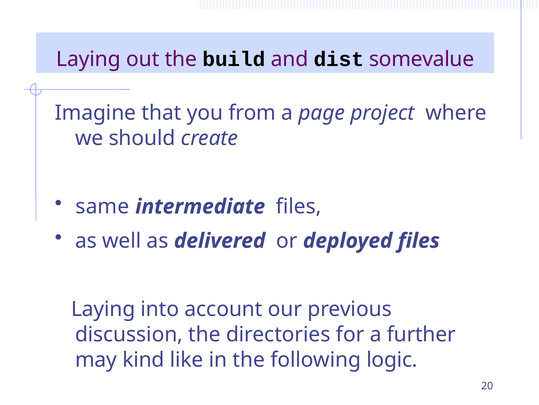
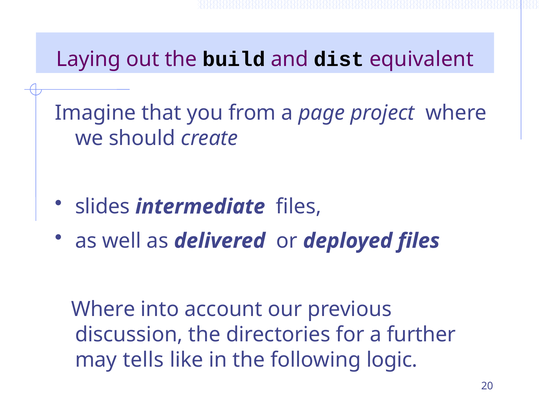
somevalue: somevalue -> equivalent (421, 59)
same: same -> slides (103, 206)
Laying: Laying -> Where (103, 309)
kind: kind -> tells (143, 359)
